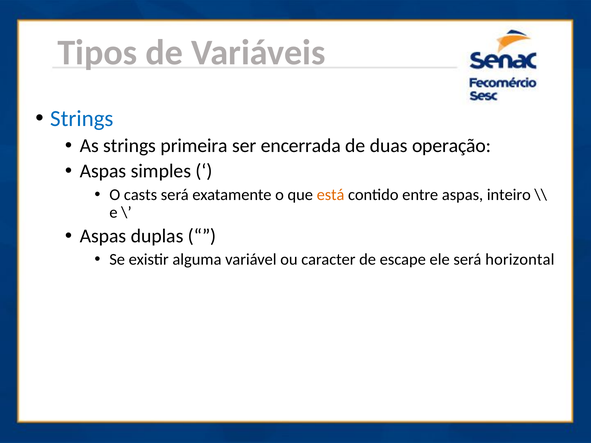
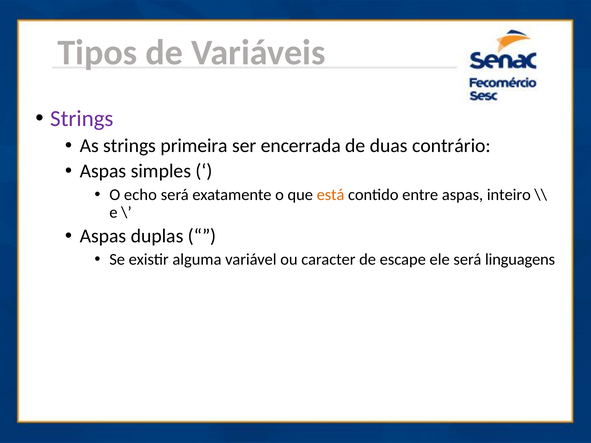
Strings colour: blue -> purple (82, 119)
operação: operação -> contrário (451, 146)
casts: casts -> echo (140, 195)
horizontal: horizontal -> linguagens (520, 260)
